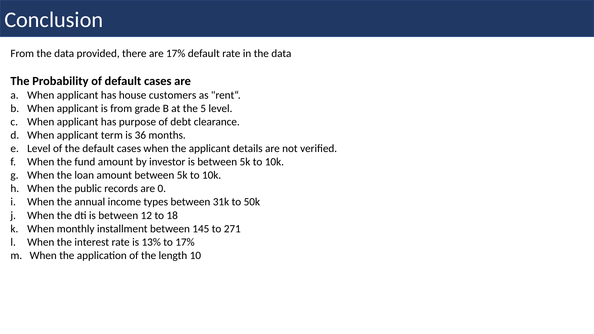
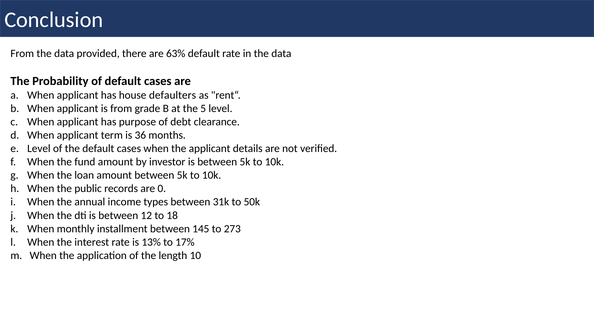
are 17%: 17% -> 63% (176, 54)
customers: customers -> defaulters (173, 95)
271: 271 -> 273 (232, 229)
